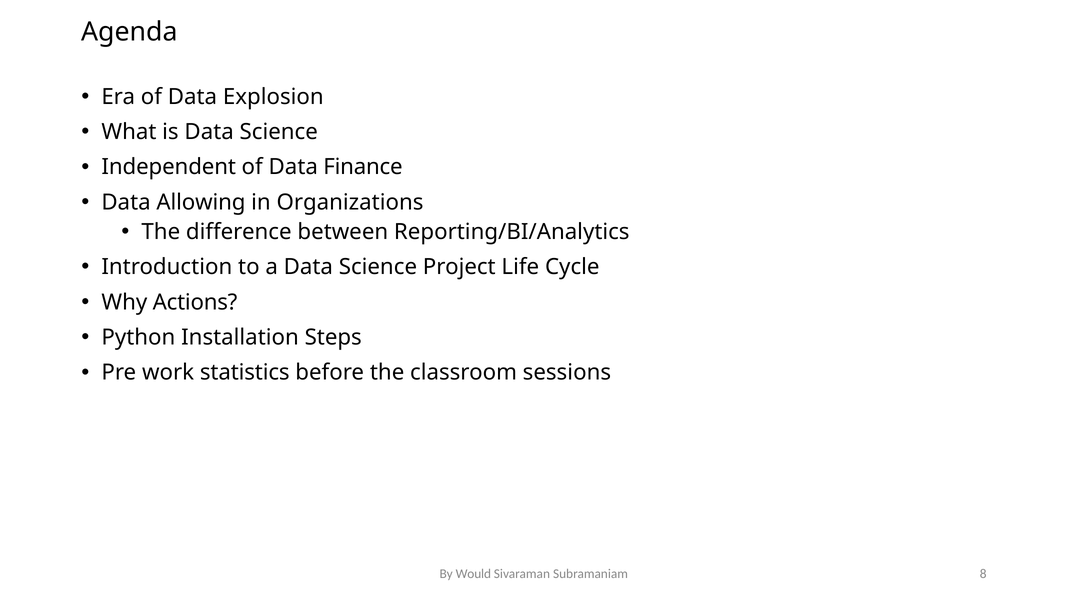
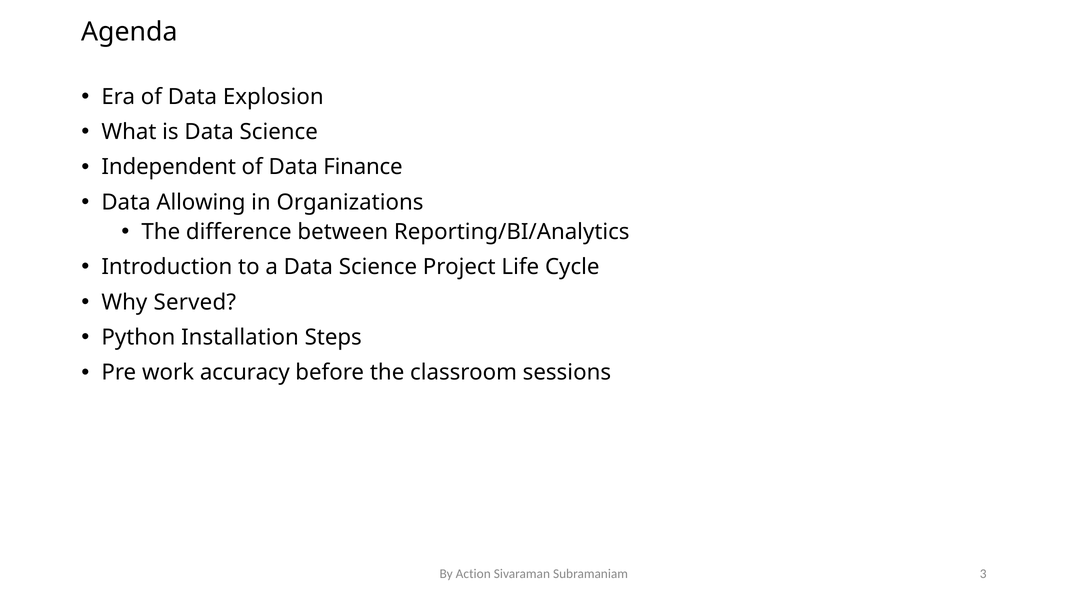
Actions: Actions -> Served (195, 302)
statistics: statistics -> accuracy (245, 372)
Would: Would -> Action (473, 574)
8: 8 -> 3 (983, 574)
